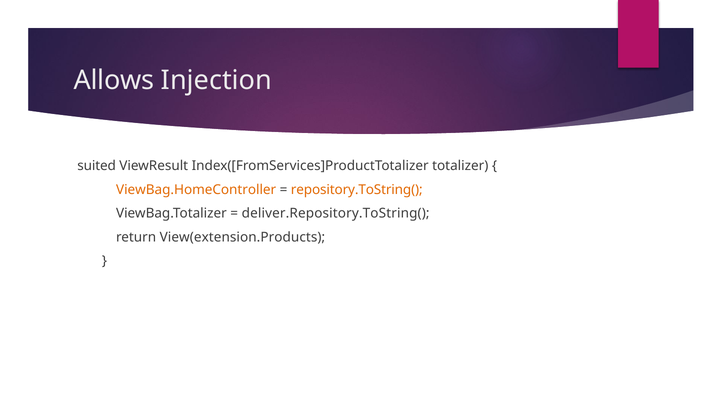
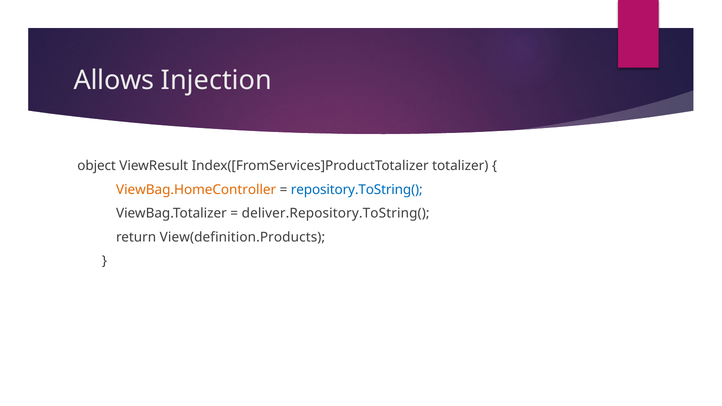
suited: suited -> object (97, 166)
repository.ToString( colour: orange -> blue (357, 190)
View(extension.Products: View(extension.Products -> View(definition.Products (242, 237)
